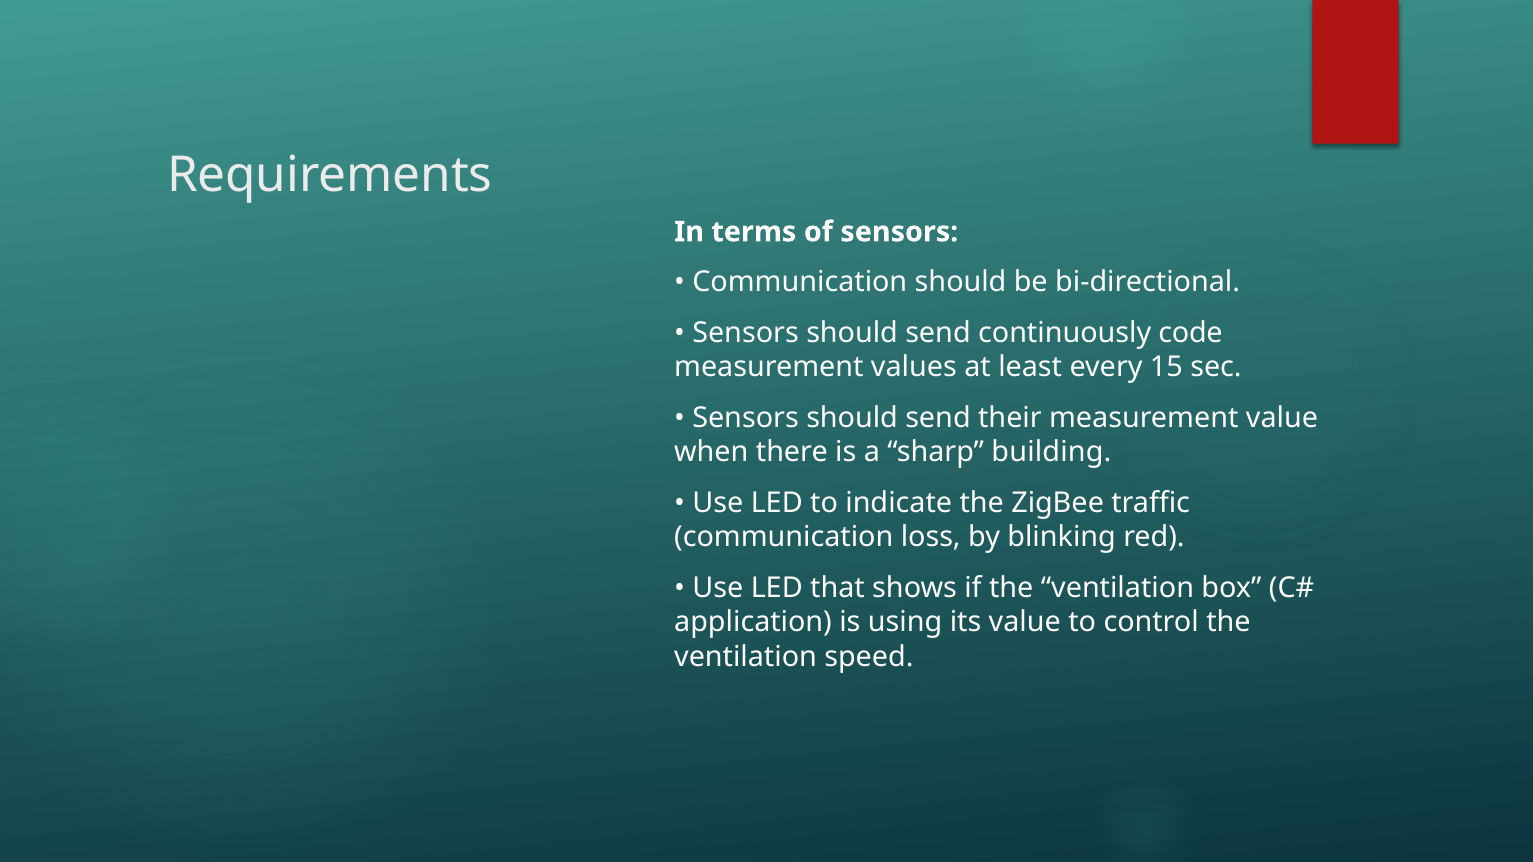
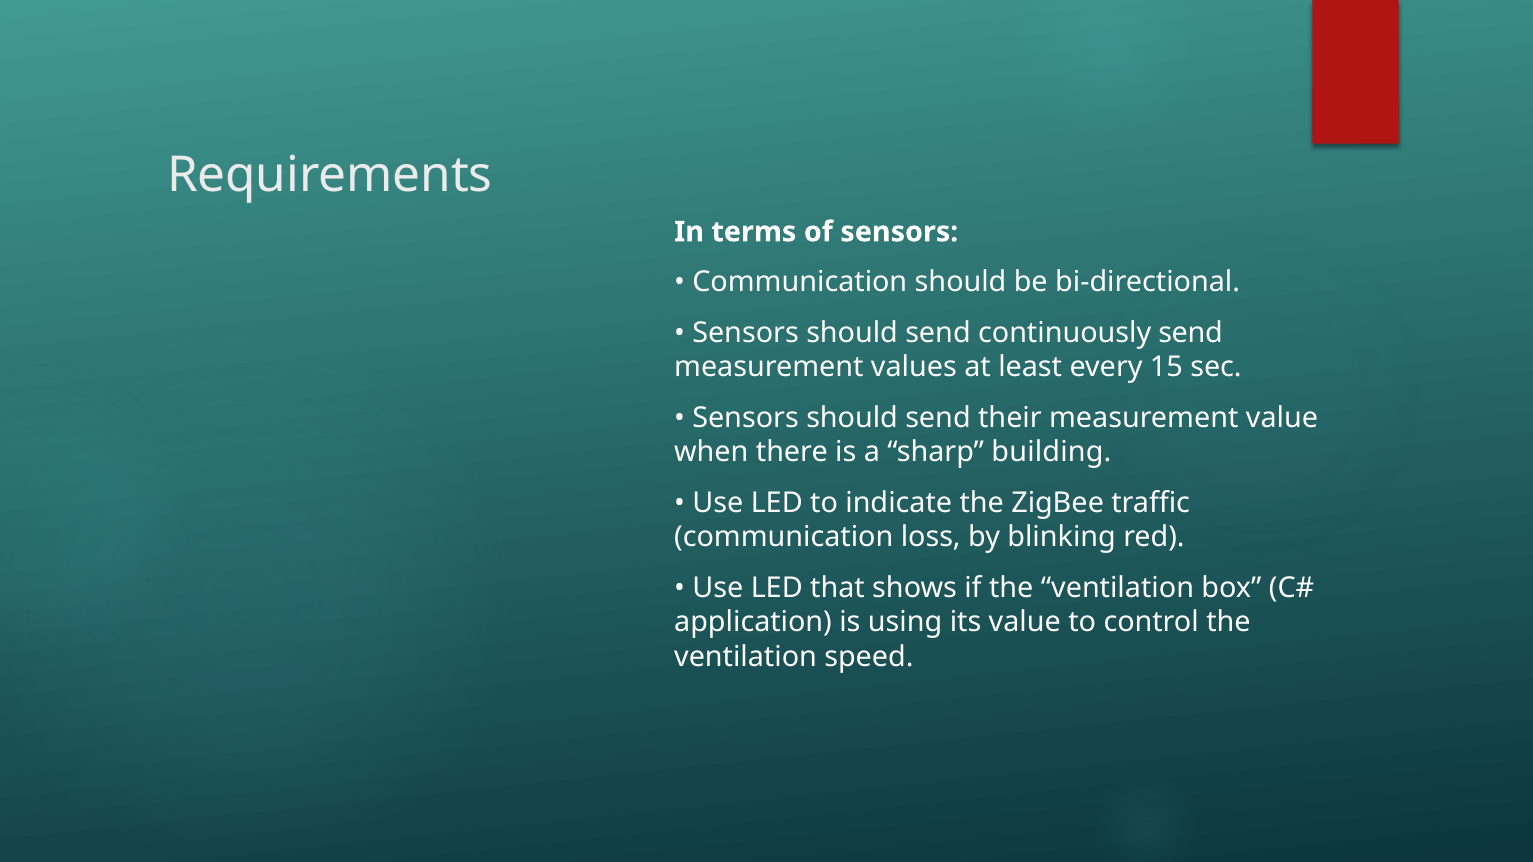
continuously code: code -> send (1191, 333)
